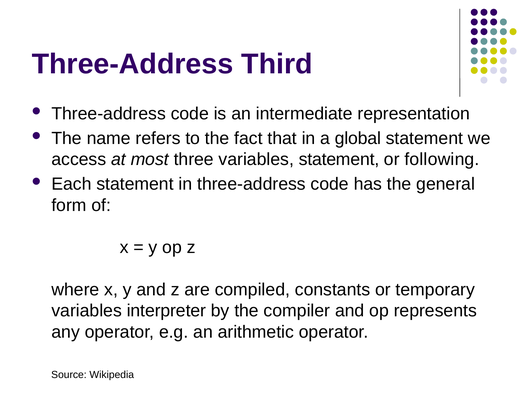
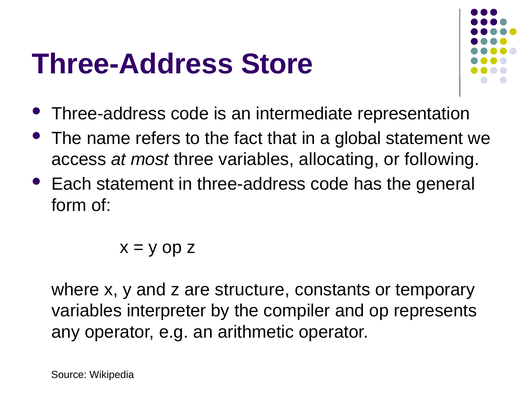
Third: Third -> Store (277, 64)
variables statement: statement -> allocating (339, 159)
compiled: compiled -> structure (252, 290)
